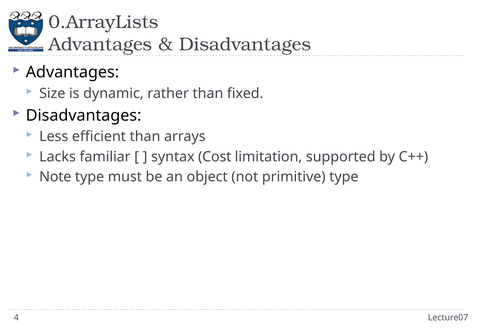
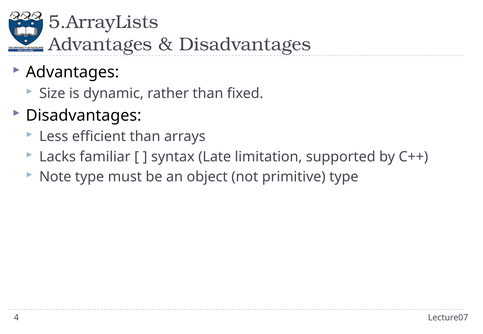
0.ArrayLists: 0.ArrayLists -> 5.ArrayLists (104, 22)
Cost: Cost -> Late (215, 157)
